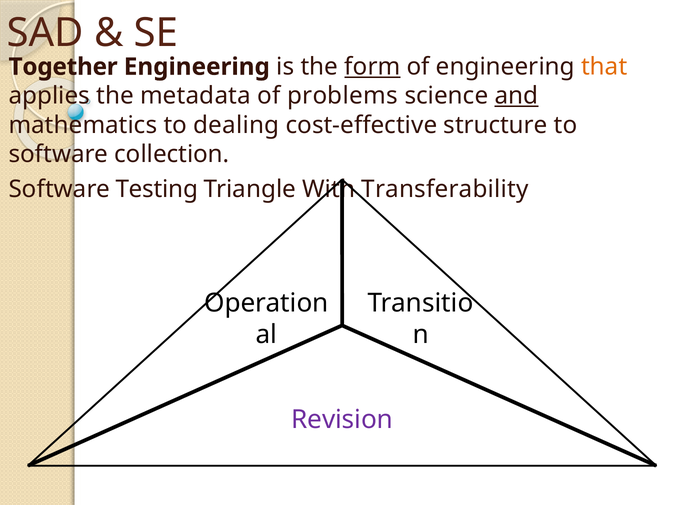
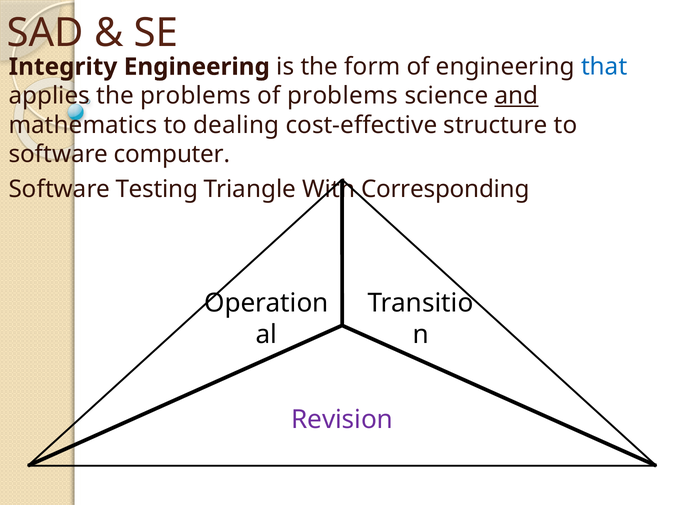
Together: Together -> Integrity (63, 67)
form underline: present -> none (372, 67)
that colour: orange -> blue (604, 67)
the metadata: metadata -> problems (195, 96)
collection: collection -> computer (172, 154)
Transferability: Transferability -> Corresponding (445, 189)
